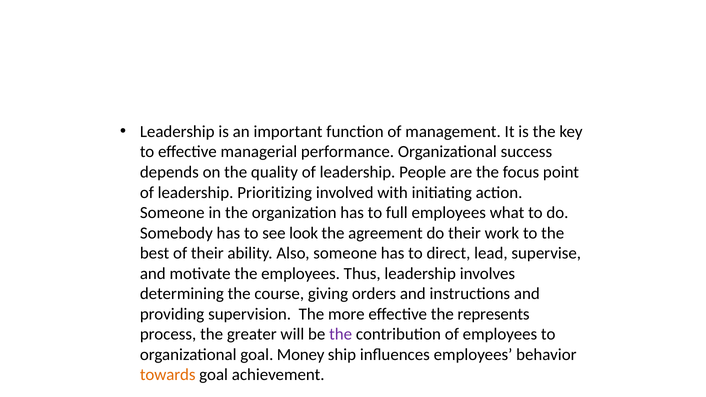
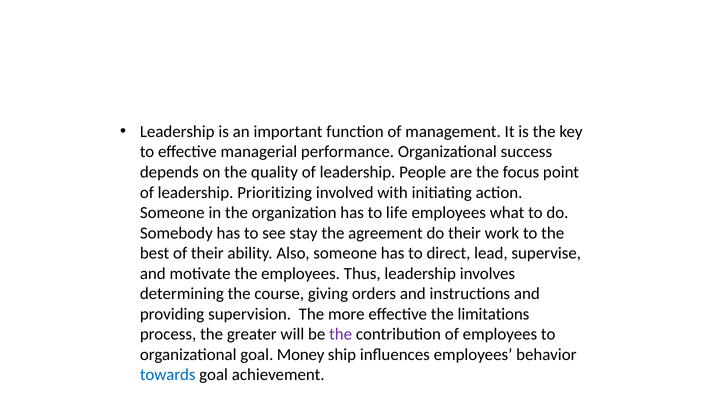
full: full -> life (397, 213)
look: look -> stay (304, 233)
represents: represents -> limitations (493, 314)
towards colour: orange -> blue (168, 375)
